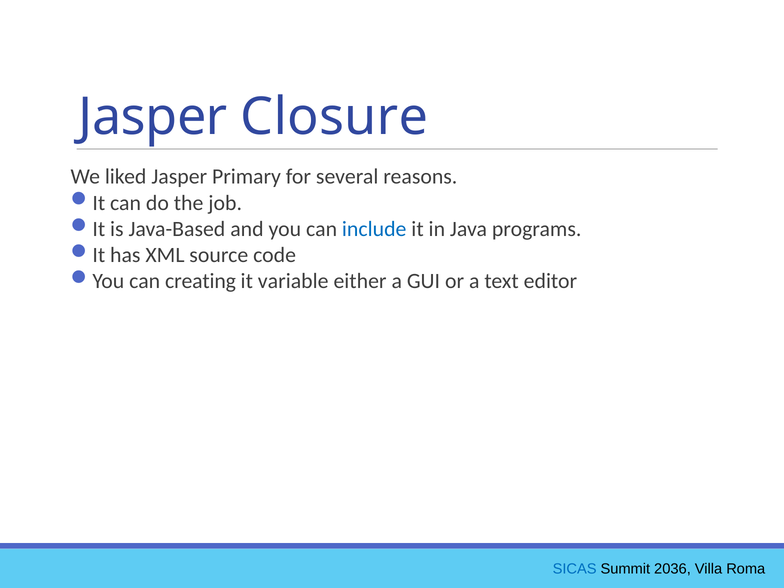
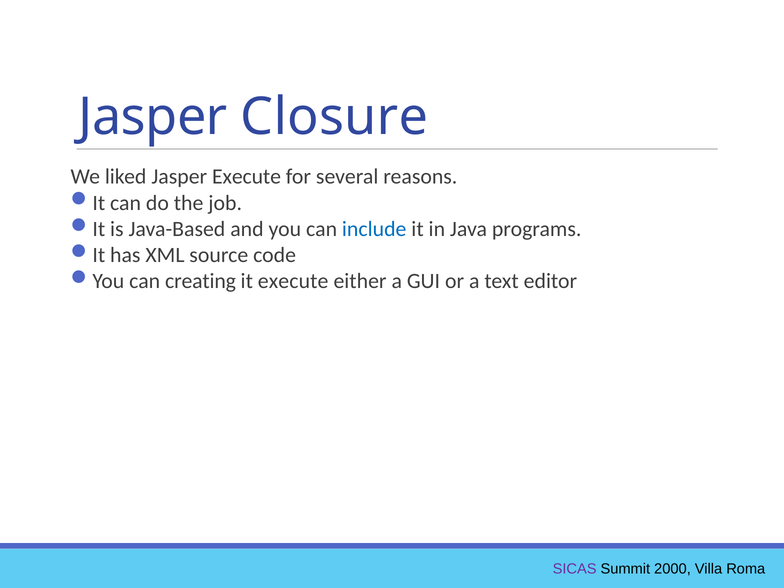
Jasper Primary: Primary -> Execute (247, 177)
it variable: variable -> execute (293, 281)
SICAS colour: blue -> purple (575, 569)
2036: 2036 -> 2000 (672, 569)
